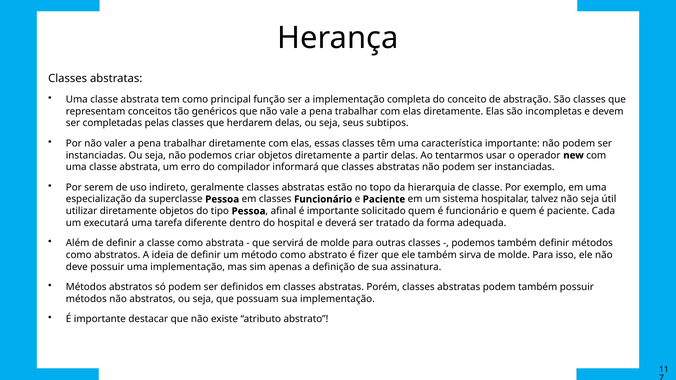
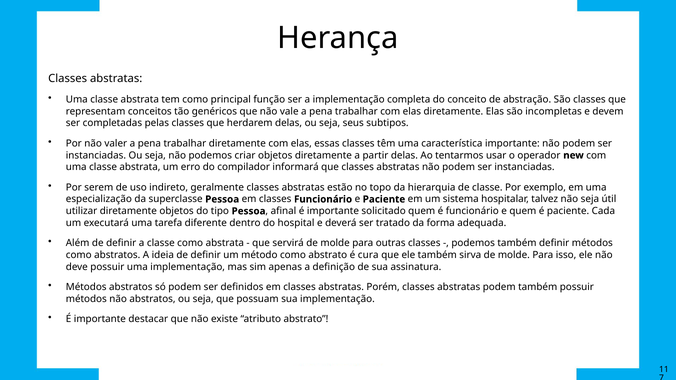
fizer: fizer -> cura (368, 255)
